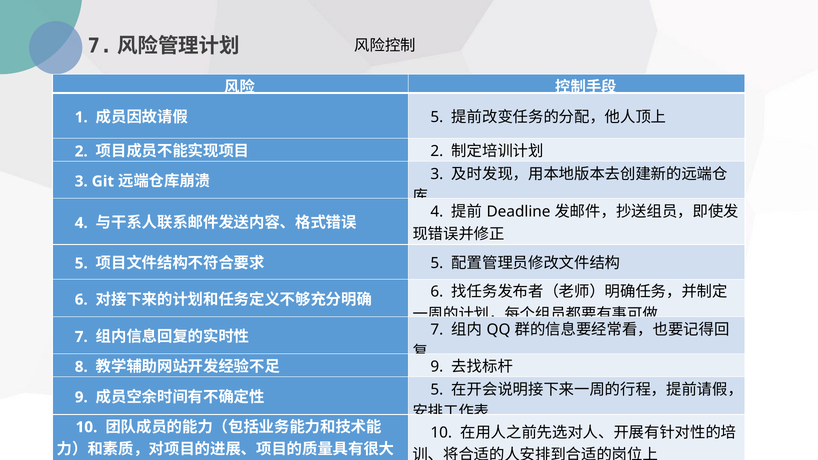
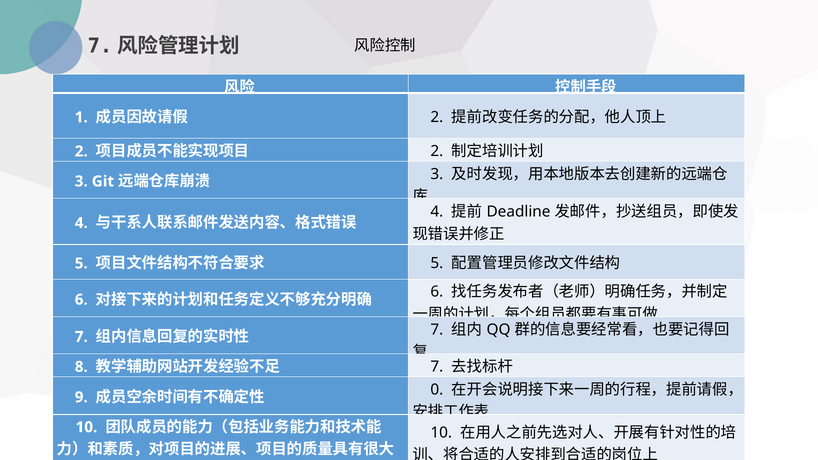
5: 5 -> 2 (437, 117)
9: 9 -> 7 (437, 367)
5: 5 -> 0 (437, 390)
